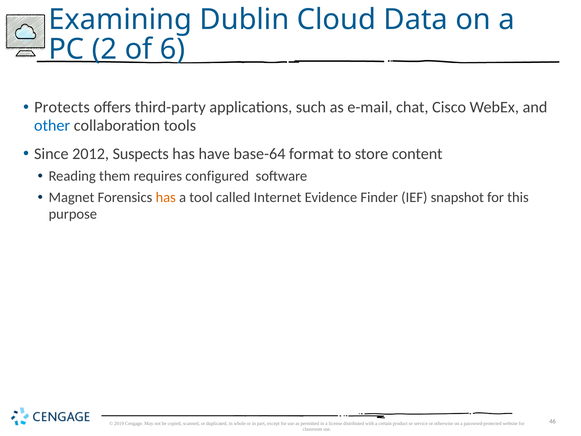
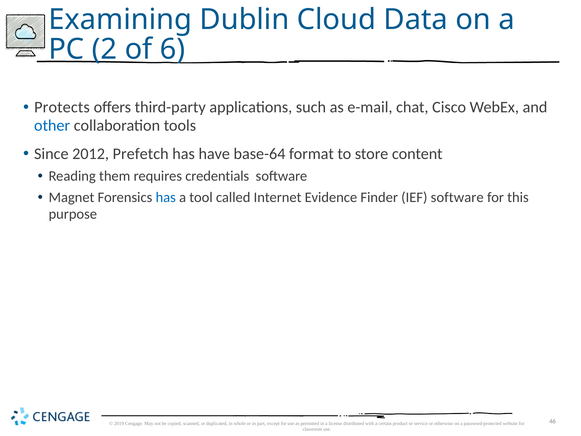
Suspects: Suspects -> Prefetch (141, 154)
configured: configured -> credentials (217, 176)
has colour: orange -> blue (166, 197)
IEF snapshot: snapshot -> software (457, 197)
